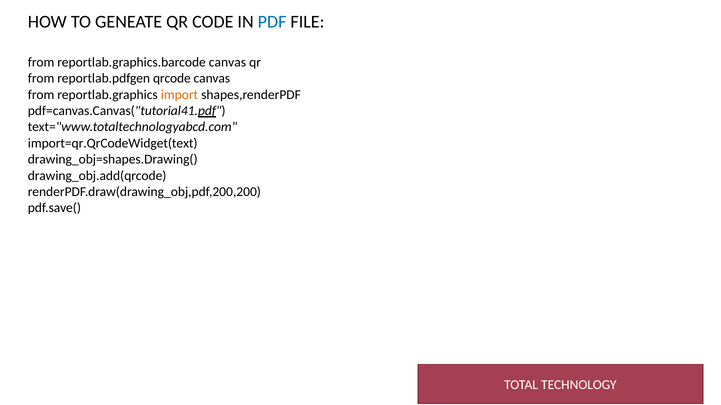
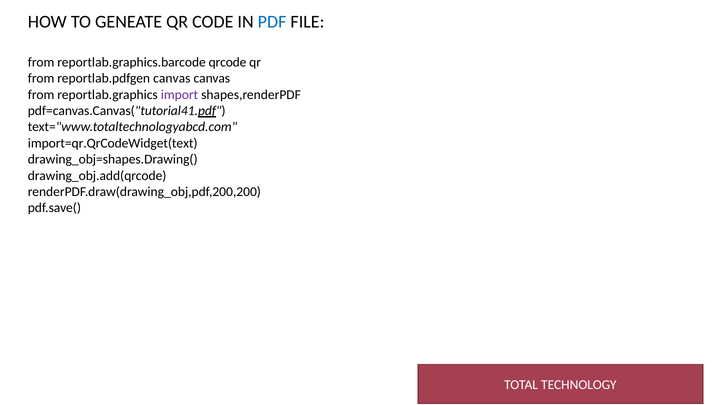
reportlab.graphics.barcode canvas: canvas -> qrcode (228, 62)
reportlab.pdfgen qrcode: qrcode -> canvas (172, 78)
import colour: orange -> purple (179, 95)
